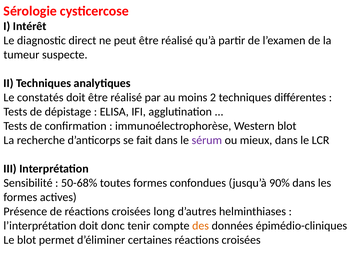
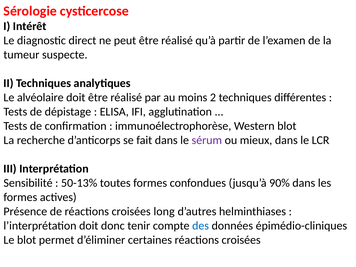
constatés: constatés -> alvéolaire (40, 98)
50-68%: 50-68% -> 50-13% (79, 183)
des colour: orange -> blue (201, 226)
